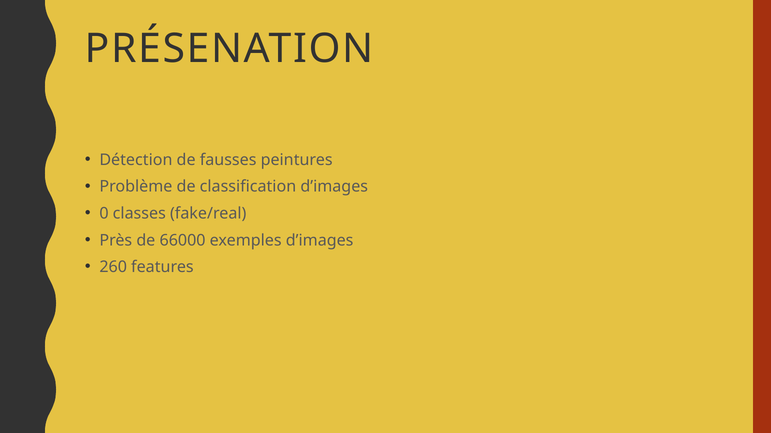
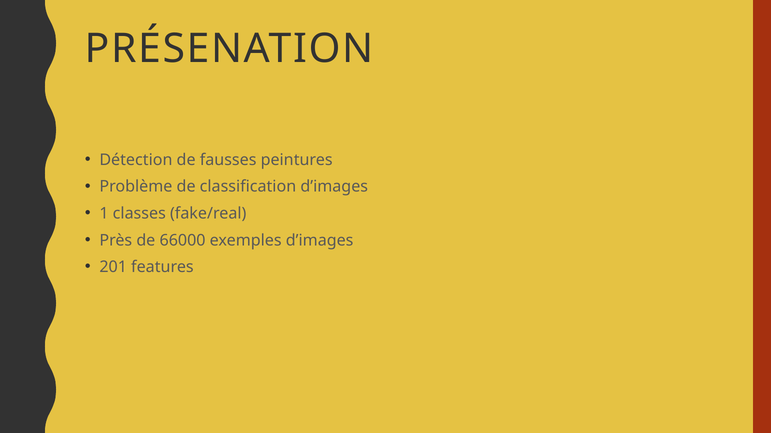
0: 0 -> 1 (104, 214)
260: 260 -> 201 (113, 267)
